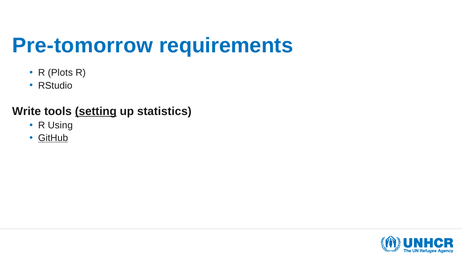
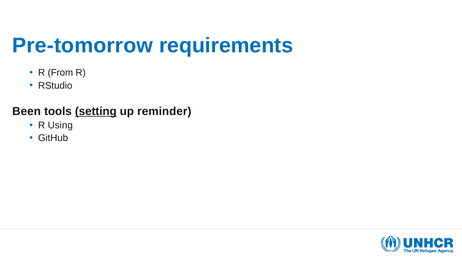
Plots: Plots -> From (60, 73)
Write: Write -> Been (27, 111)
statistics: statistics -> reminder (164, 111)
GitHub underline: present -> none (53, 138)
